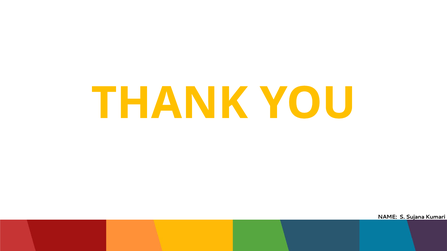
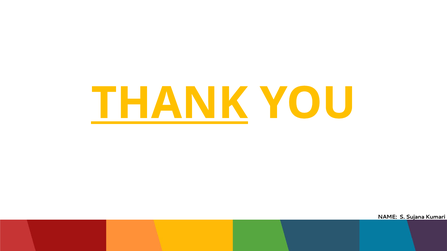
THANK underline: none -> present (170, 104)
